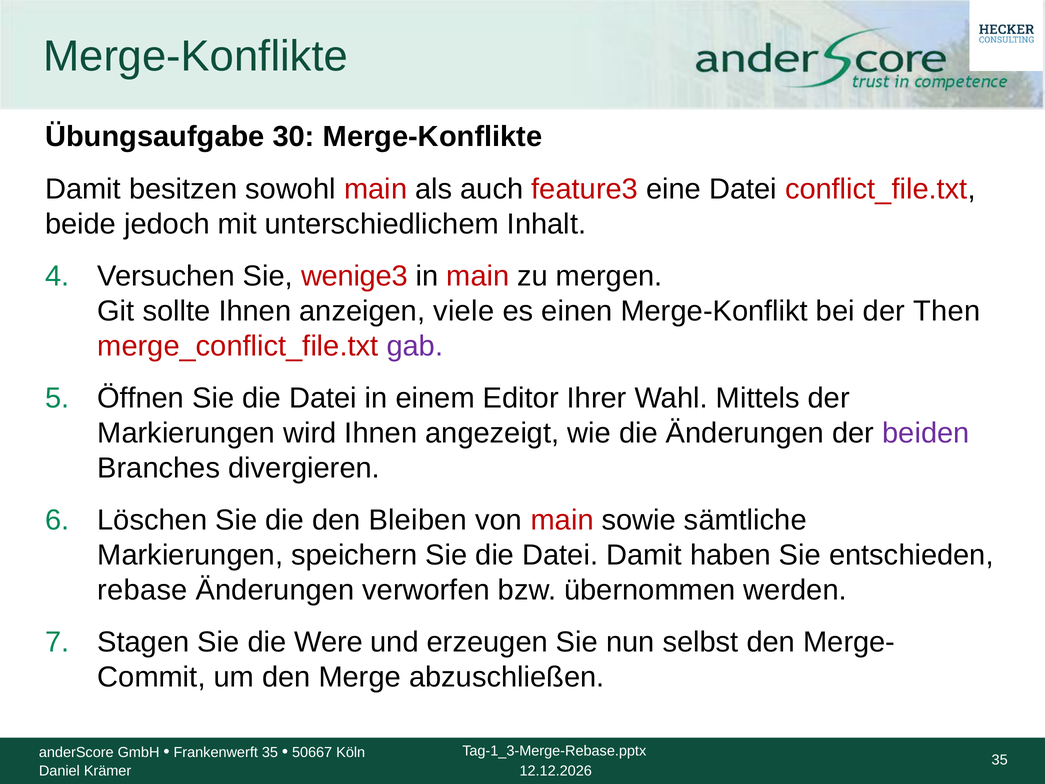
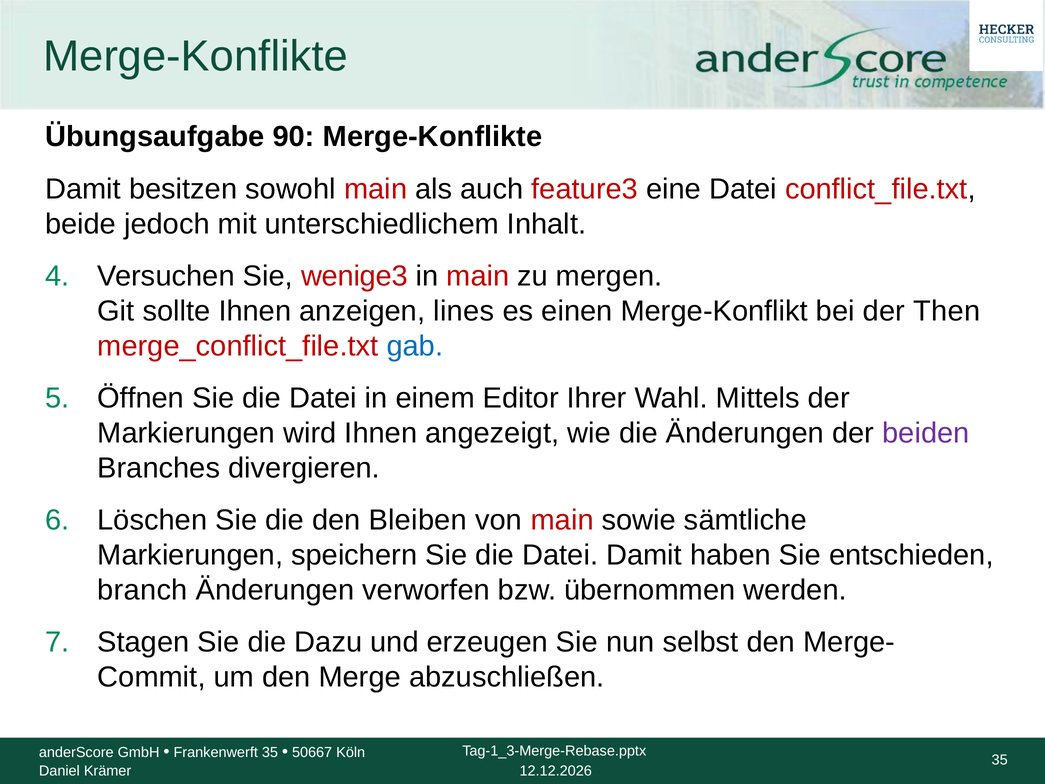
30: 30 -> 90 (294, 137)
viele: viele -> lines (464, 311)
gab colour: purple -> blue (415, 346)
rebase: rebase -> branch (142, 590)
Were: Were -> Dazu (328, 642)
